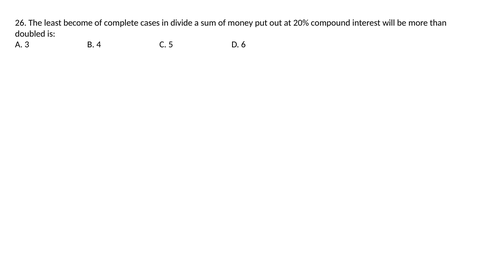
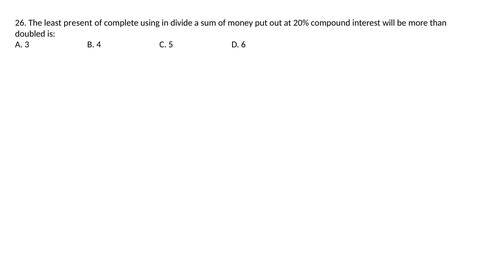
become: become -> present (78, 23)
cases: cases -> using (150, 23)
